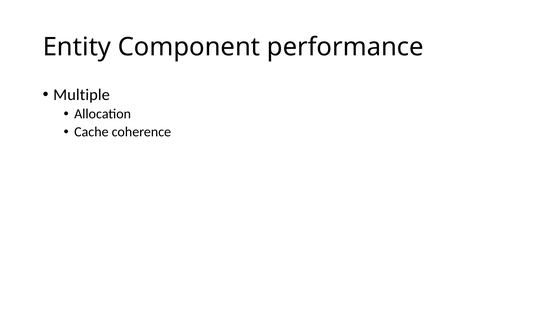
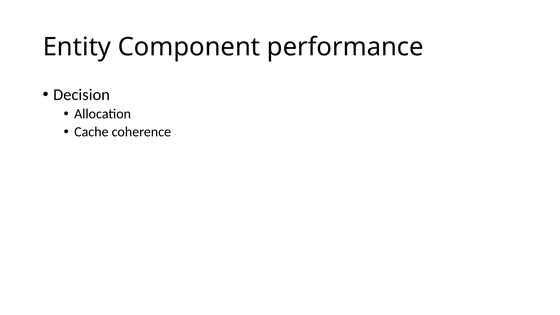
Multiple: Multiple -> Decision (82, 95)
